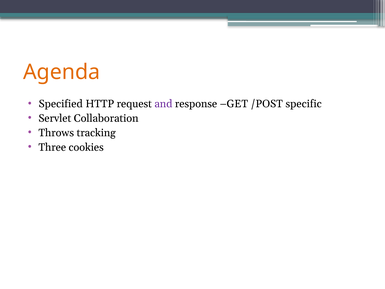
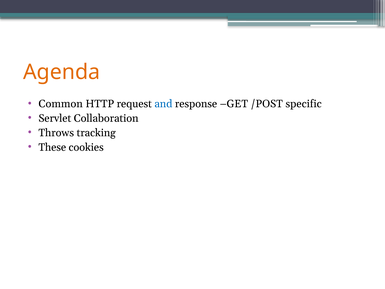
Specified: Specified -> Common (61, 104)
and colour: purple -> blue (163, 104)
Three: Three -> These (52, 147)
